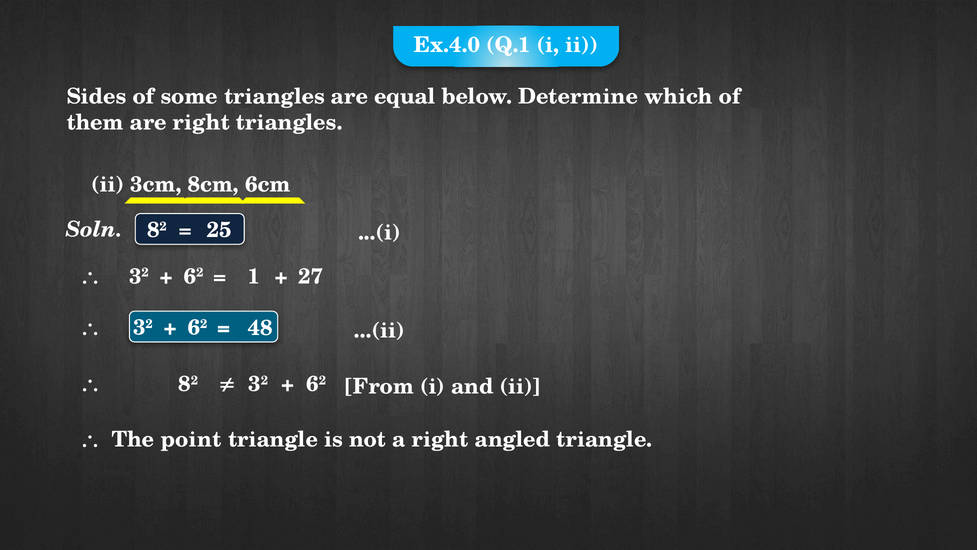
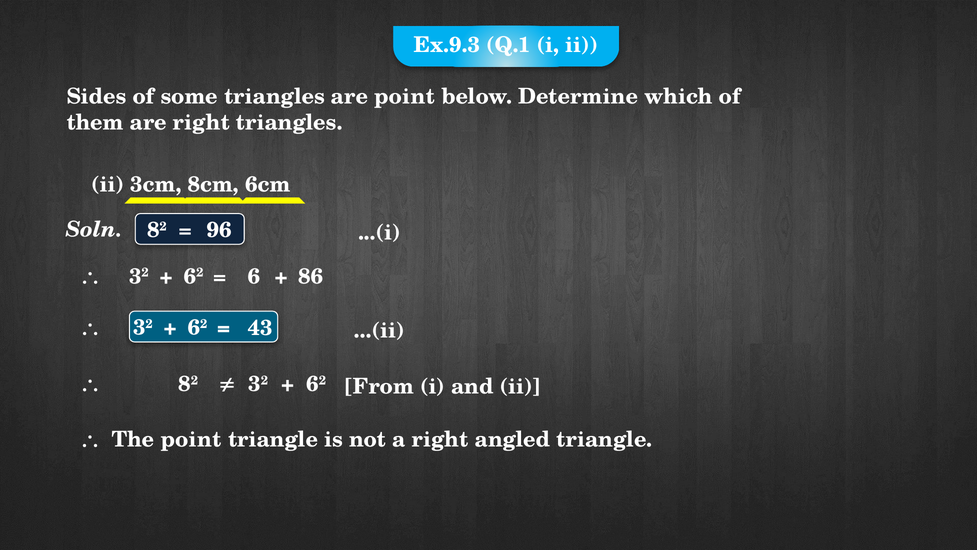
Ex.4.0: Ex.4.0 -> Ex.9.3 (447, 45)
are equal: equal -> point (405, 97)
25: 25 -> 96 (219, 230)
1: 1 -> 6 (254, 276)
27: 27 -> 86 (311, 276)
48: 48 -> 43 (260, 328)
